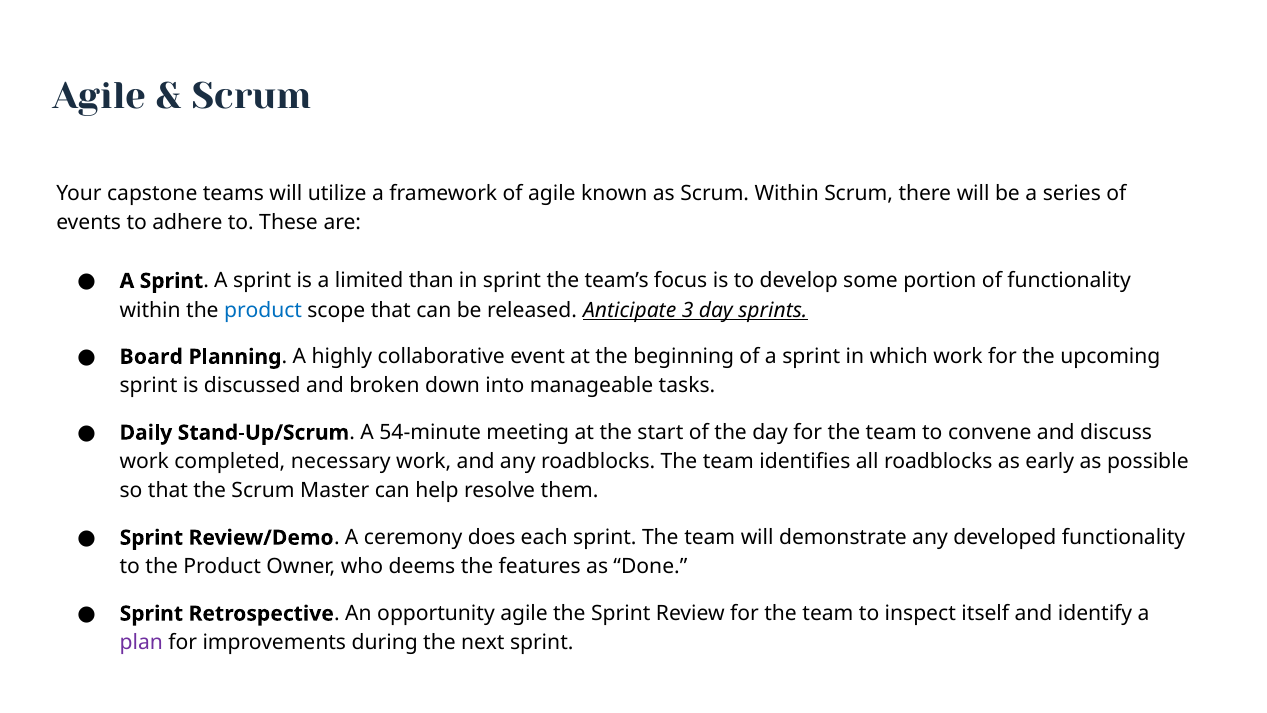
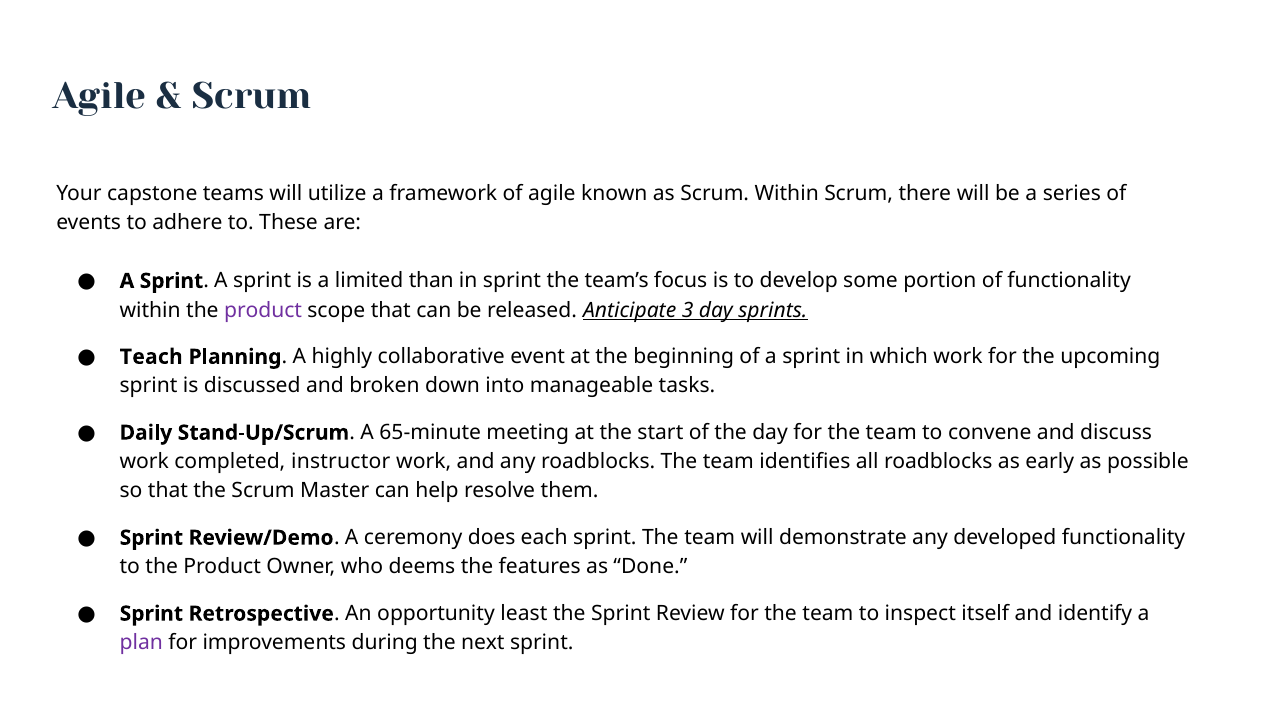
product colour: blue -> purple (263, 310)
Board: Board -> Teach (151, 357)
54-minute: 54-minute -> 65-minute (430, 433)
necessary: necessary -> instructor (341, 462)
opportunity agile: agile -> least (524, 613)
